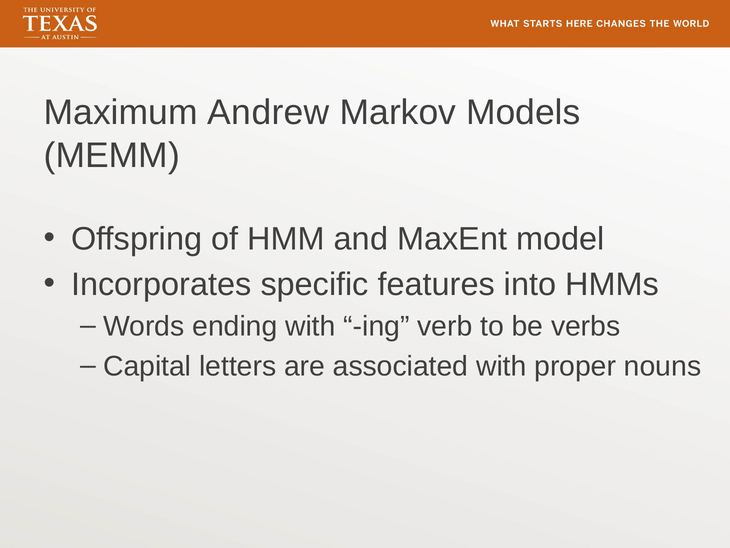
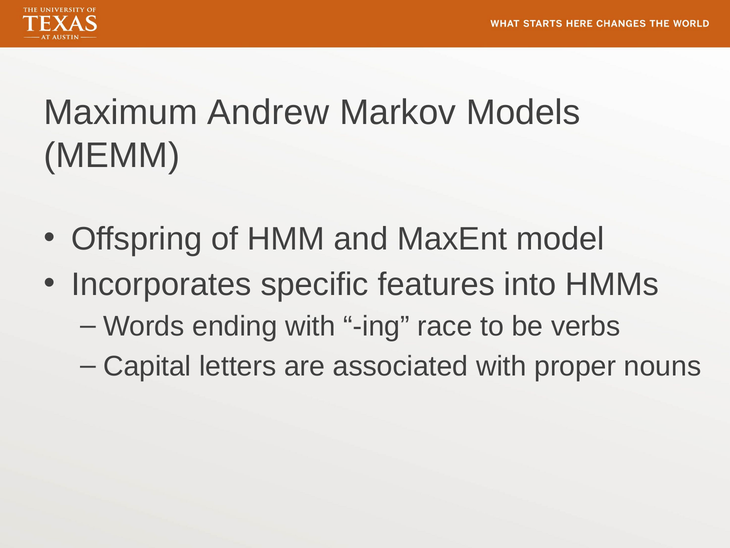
verb: verb -> race (445, 326)
